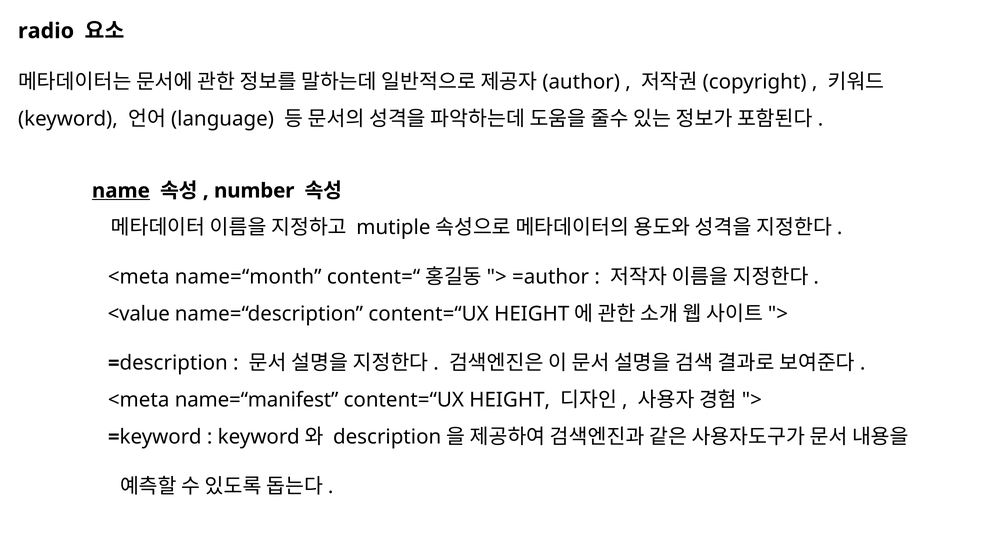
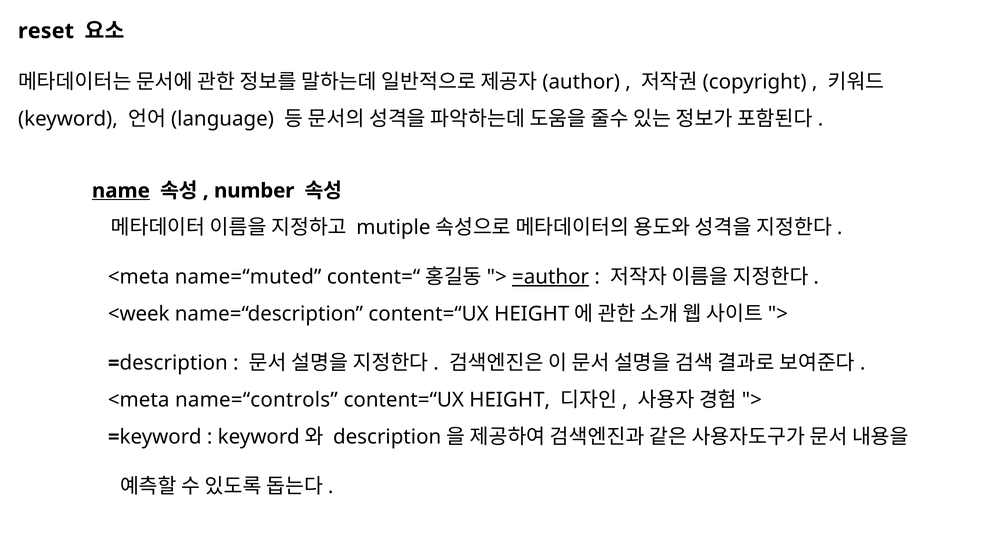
radio: radio -> reset (46, 31)
name=“month: name=“month -> name=“muted (248, 277)
=author underline: none -> present (551, 277)
<value: <value -> <week (139, 314)
name=“manifest: name=“manifest -> name=“controls (256, 400)
